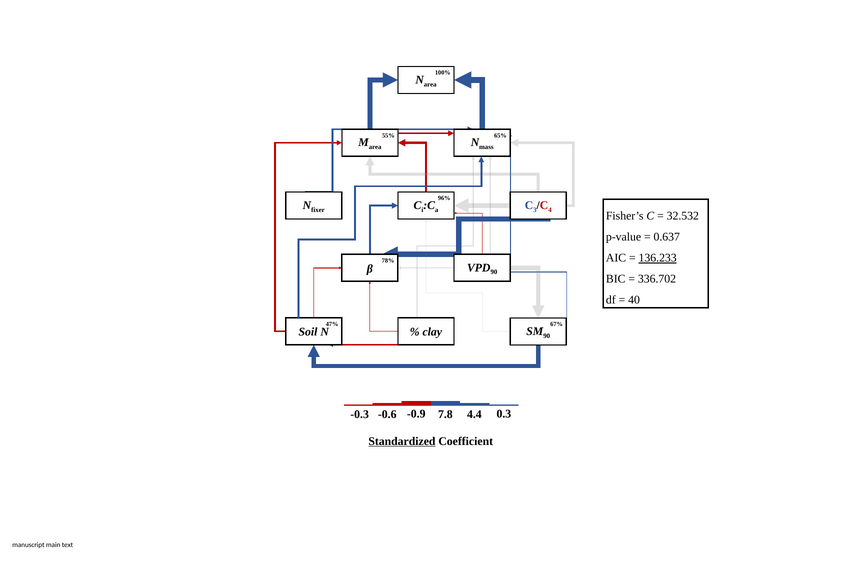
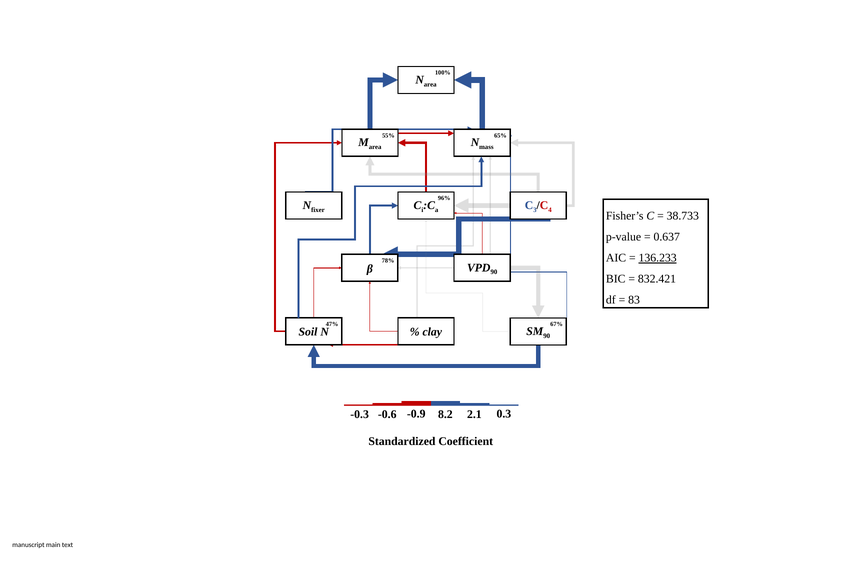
32.532: 32.532 -> 38.733 (683, 216)
336.702: 336.702 -> 832.421 (657, 279)
40: 40 -> 83 (634, 300)
7.8: 7.8 -> 8.2 (445, 414)
4.4: 4.4 -> 2.1 (474, 414)
Standardized underline: present -> none (402, 441)
